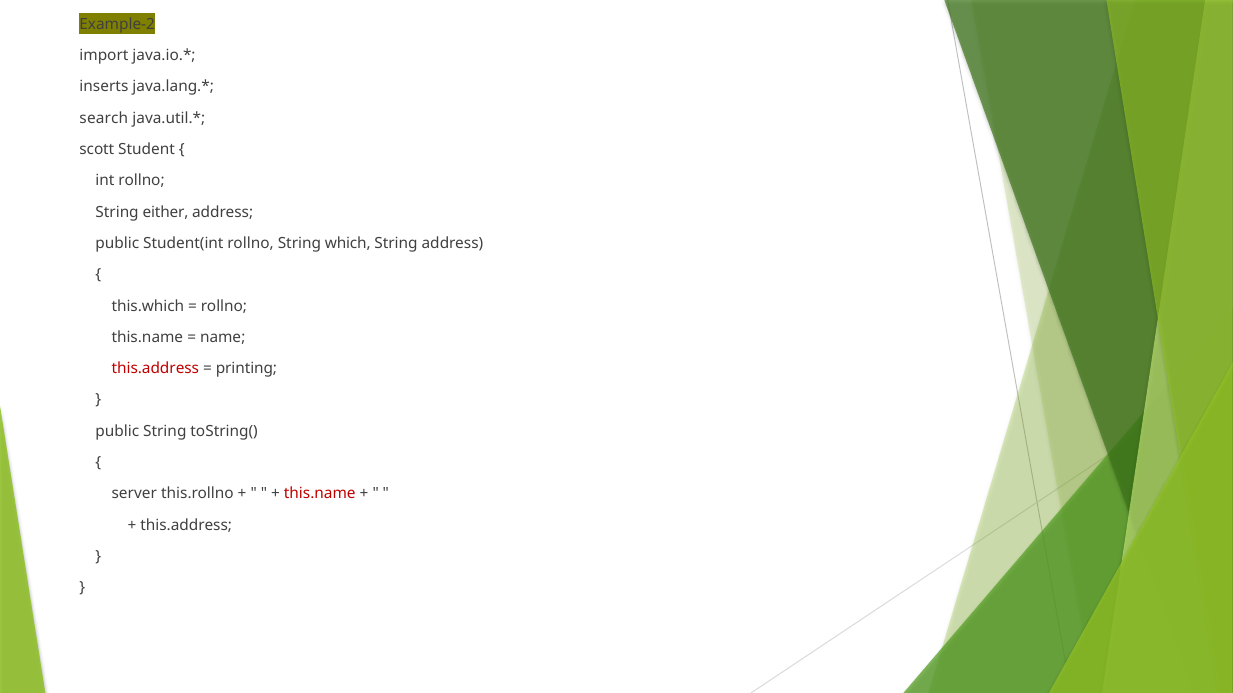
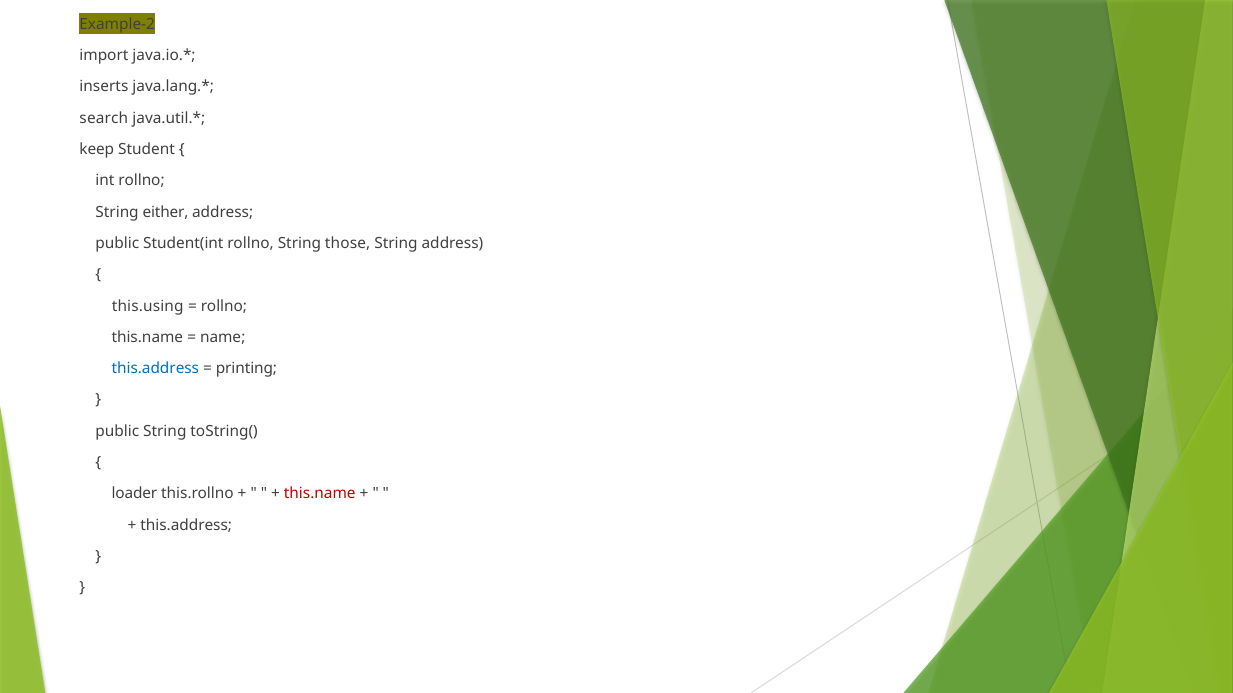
scott: scott -> keep (97, 149)
which: which -> those (348, 244)
this.which: this.which -> this.using (148, 306)
this.address colour: red -> blue (155, 369)
server: server -> loader (134, 494)
